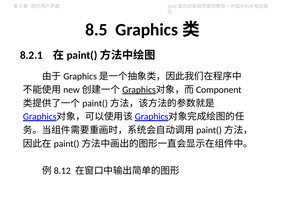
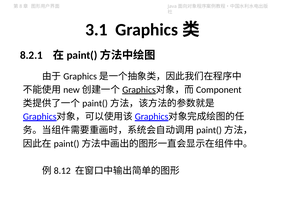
8.5: 8.5 -> 3.1 (96, 30)
